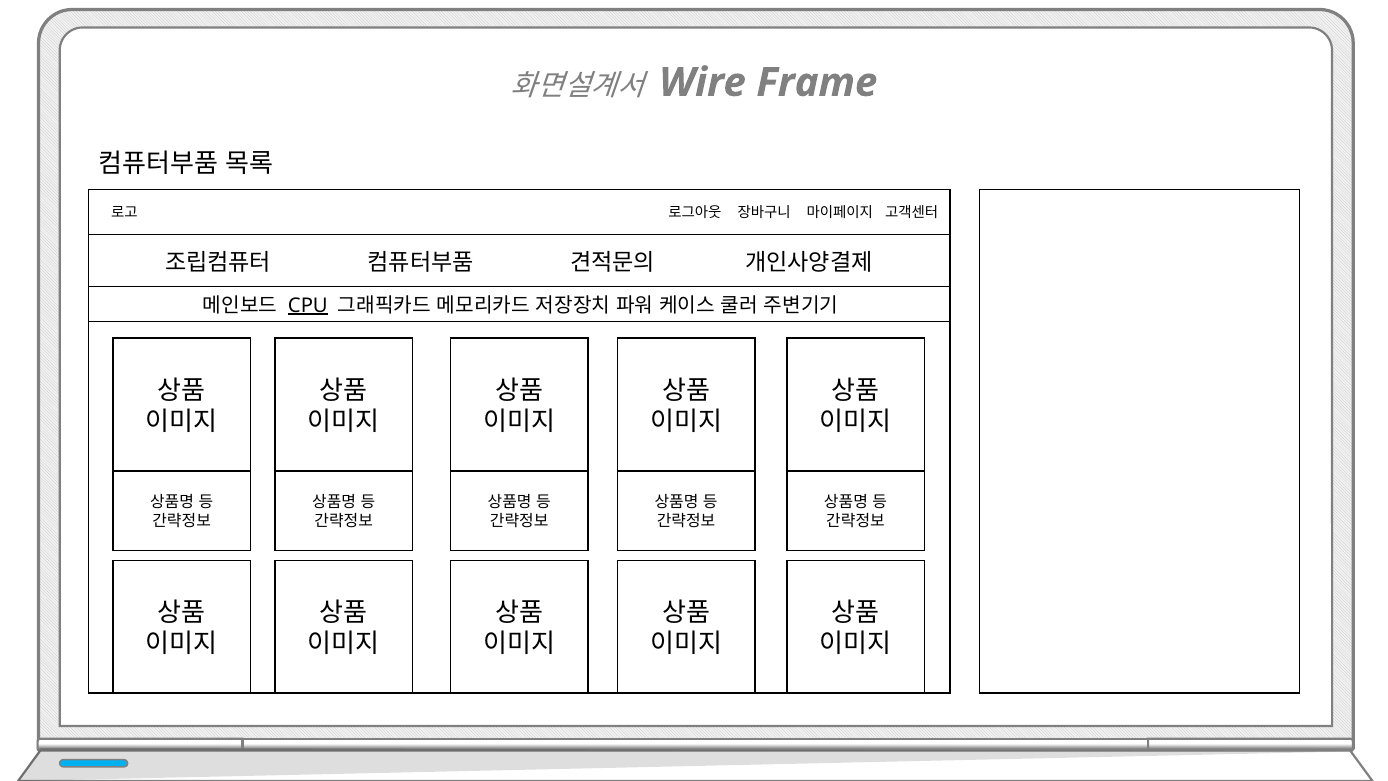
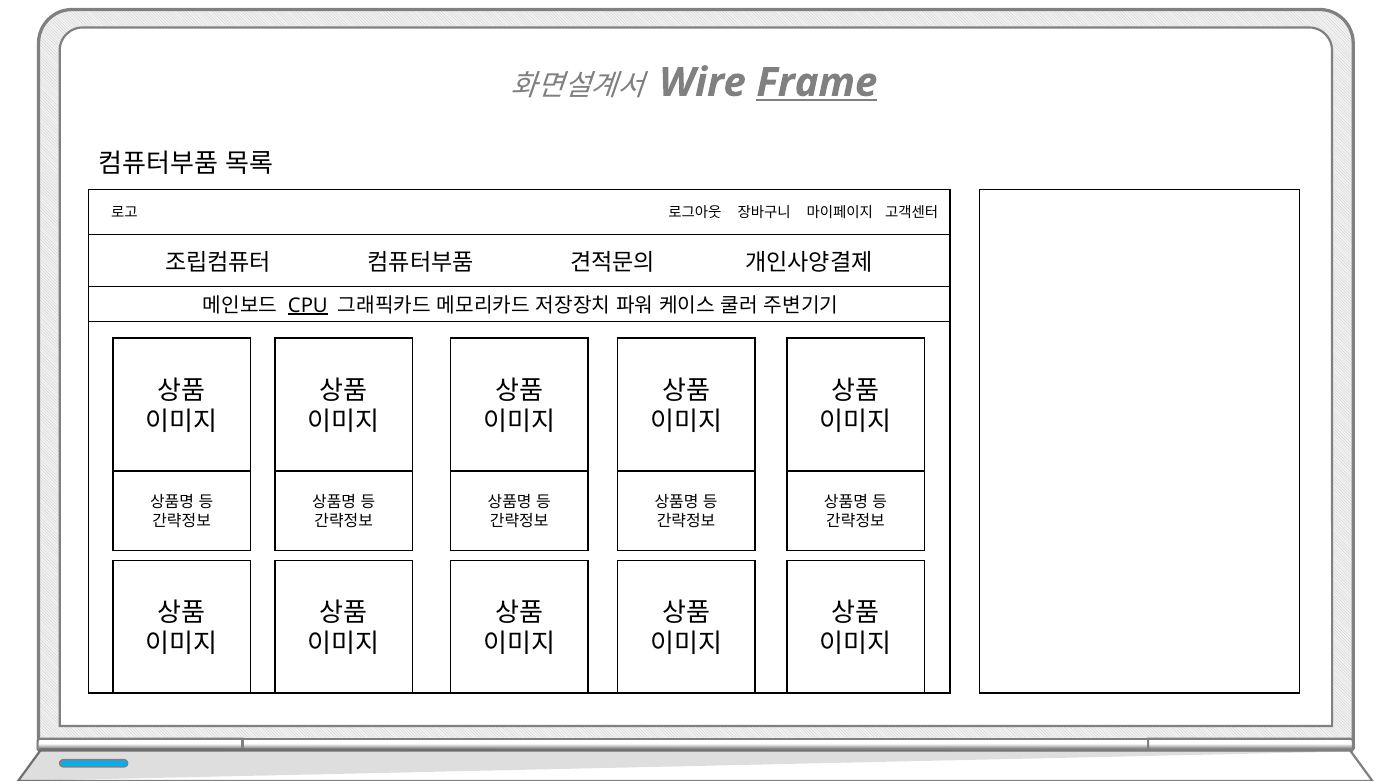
Frame underline: none -> present (817, 83)
